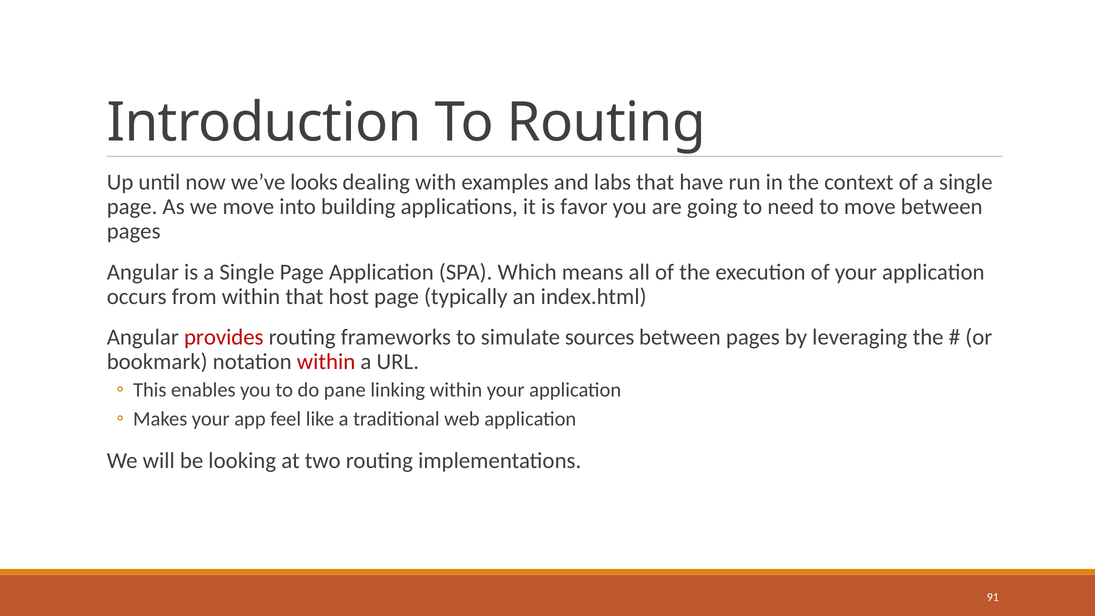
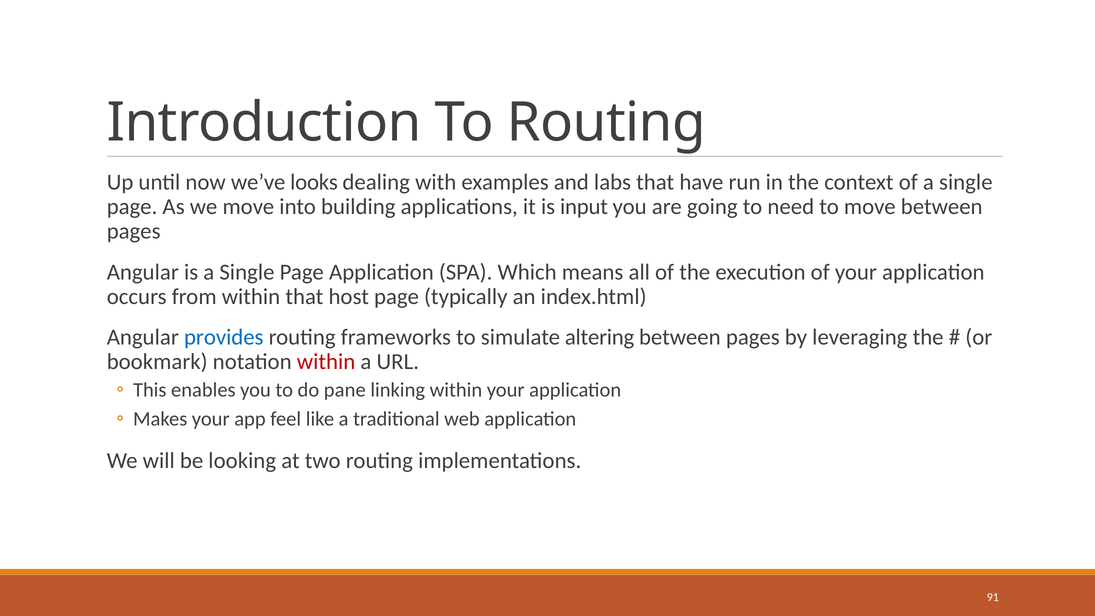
favor: favor -> input (584, 207)
provides colour: red -> blue (224, 337)
sources: sources -> altering (600, 337)
